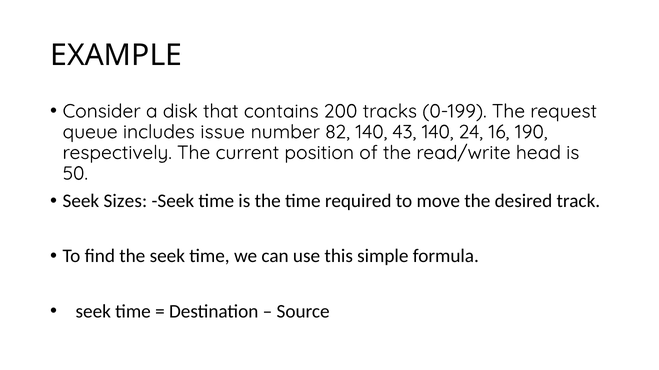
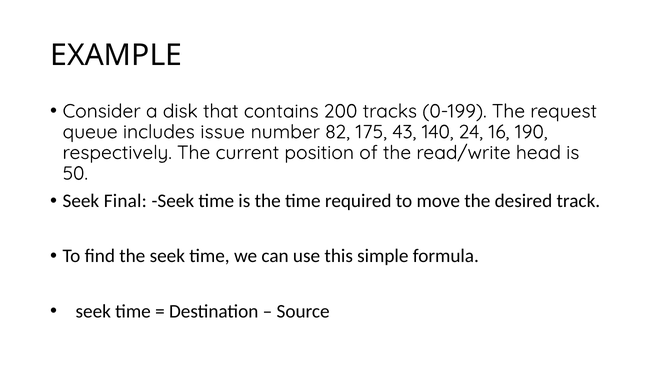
82 140: 140 -> 175 (371, 132)
Sizes: Sizes -> Final (125, 201)
